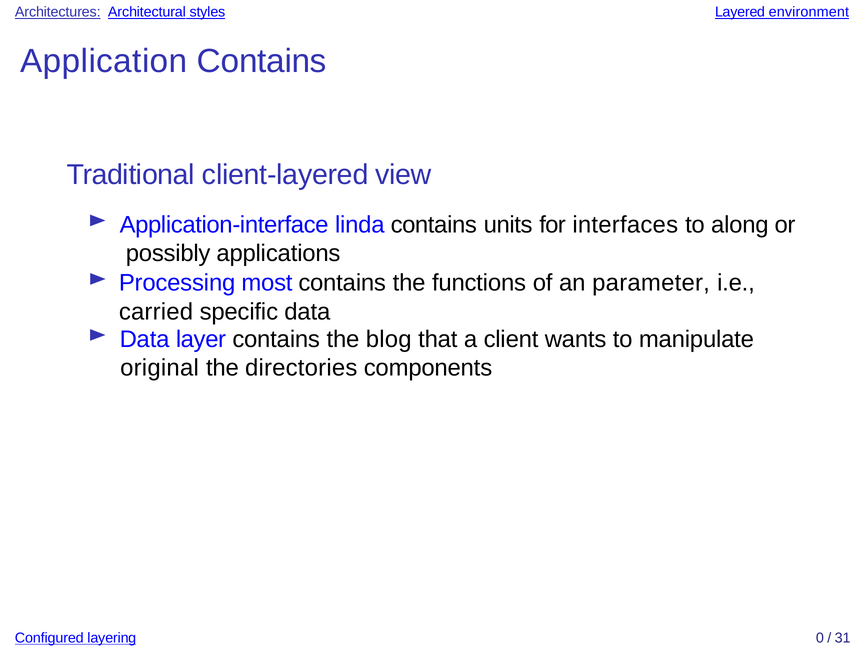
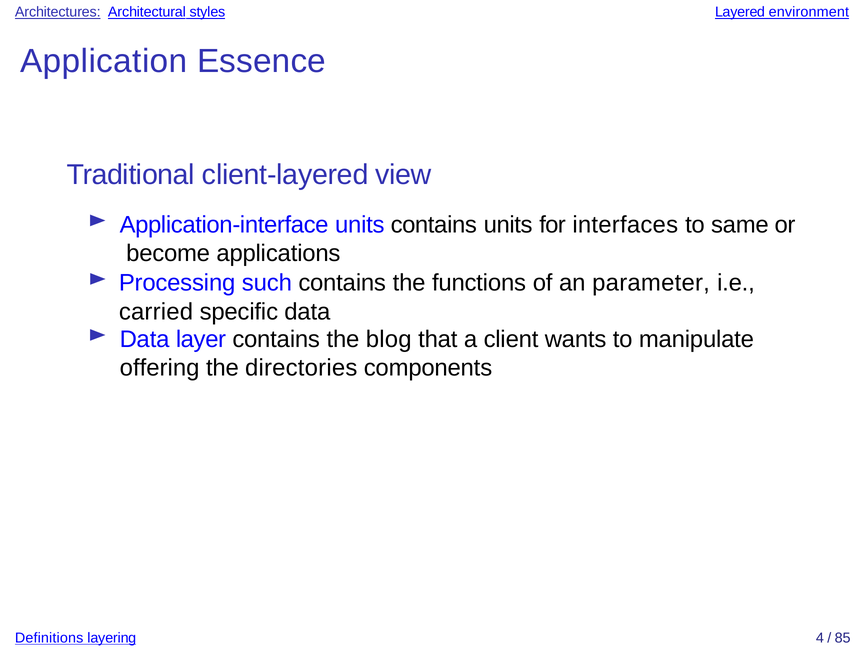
Application Contains: Contains -> Essence (262, 61)
Application-interface linda: linda -> units (360, 225)
along: along -> same (740, 225)
possibly: possibly -> become (168, 254)
most: most -> such (267, 283)
original: original -> offering (160, 368)
Configured: Configured -> Definitions (49, 638)
0: 0 -> 4 (820, 638)
31: 31 -> 85 (843, 638)
